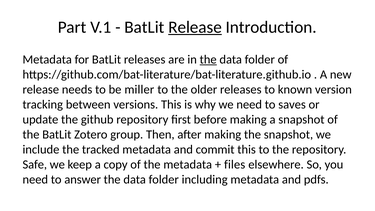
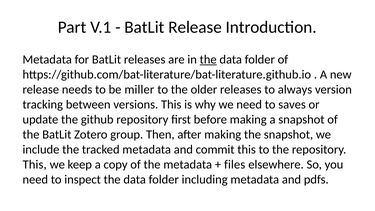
Release underline: present -> none (195, 27)
known: known -> always (295, 89)
Safe: Safe -> This (35, 164)
answer: answer -> inspect (83, 179)
